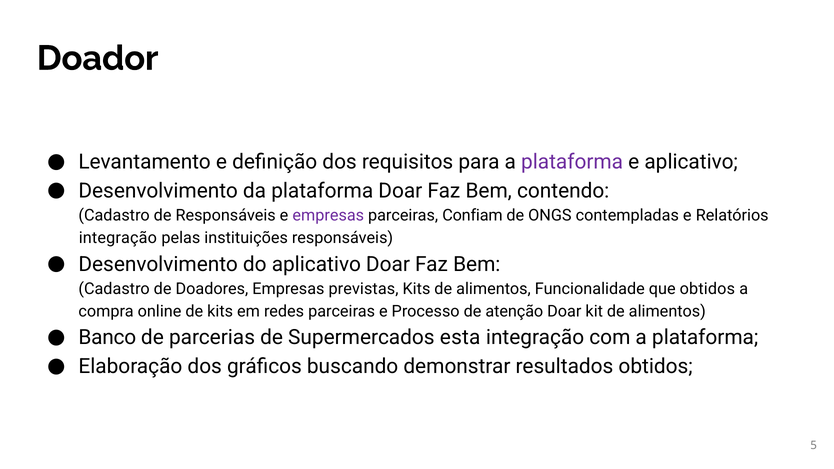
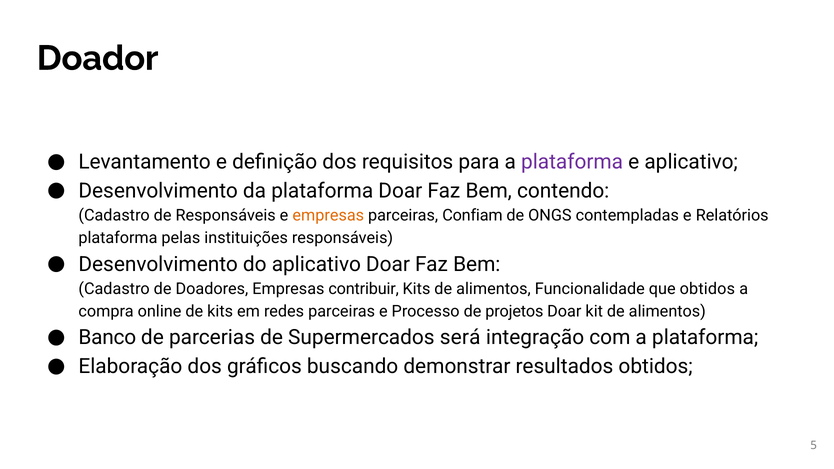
empresas colour: purple -> orange (328, 216)
integração: integração -> plataforma (118, 238)
previstas: previstas -> contribuir (364, 289)
atenção: atenção -> projetos (514, 311)
esta: esta -> será (460, 338)
